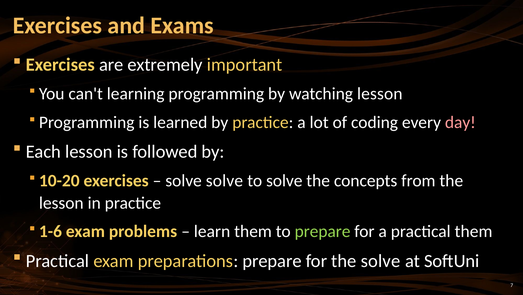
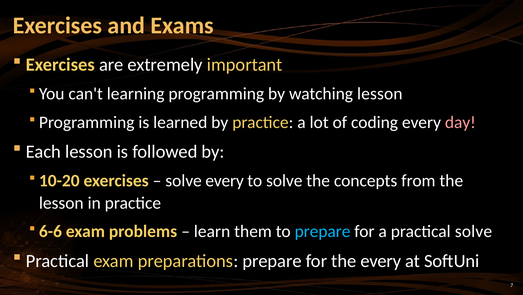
solve solve: solve -> every (225, 180)
1-6: 1-6 -> 6-6 (50, 231)
prepare colour: light green -> light blue (323, 231)
practical them: them -> solve (473, 231)
the solve: solve -> every (381, 260)
